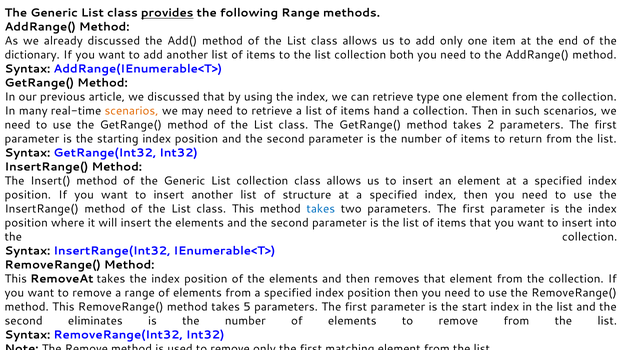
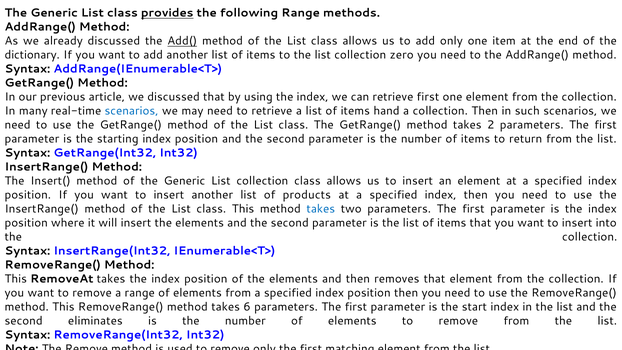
Add( underline: none -> present (182, 41)
both: both -> zero (402, 55)
retrieve type: type -> first (428, 97)
scenarios colour: orange -> blue (132, 111)
structure: structure -> products (307, 195)
5: 5 -> 6 (247, 307)
